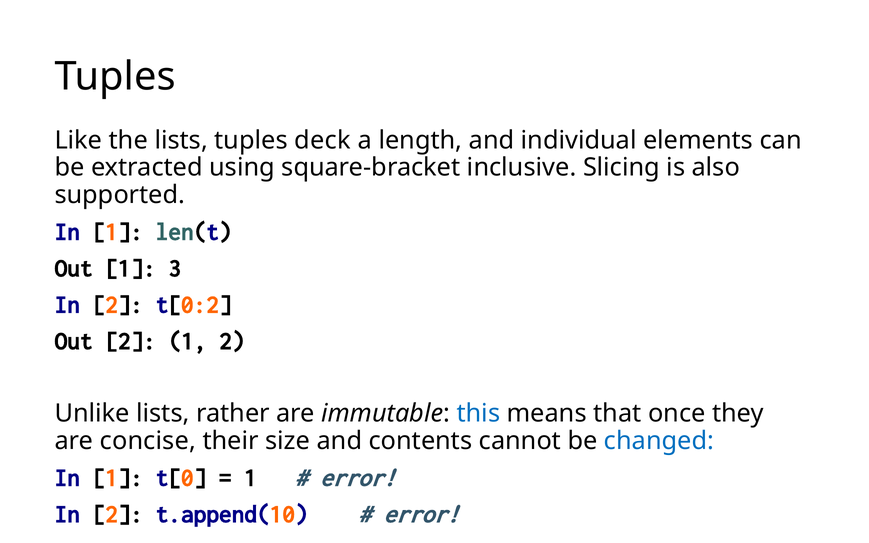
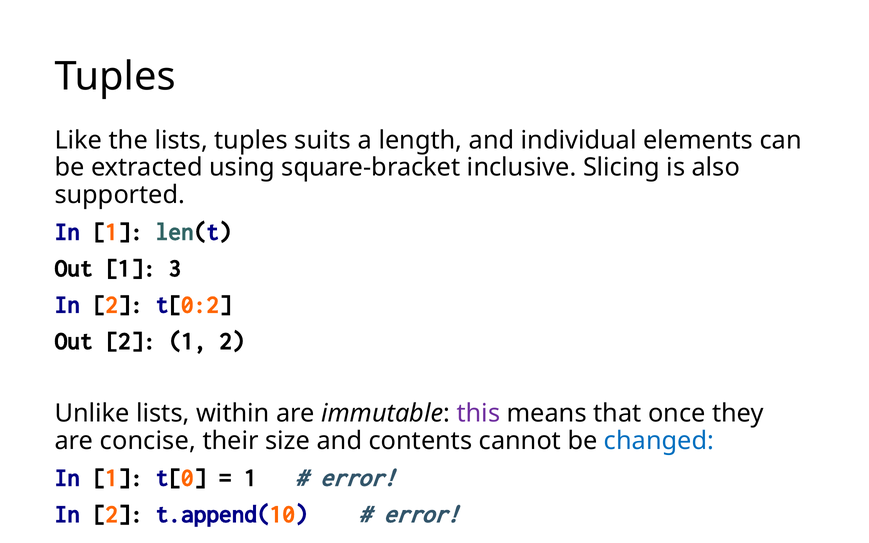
deck: deck -> suits (323, 140)
rather: rather -> within (233, 414)
this colour: blue -> purple (478, 414)
